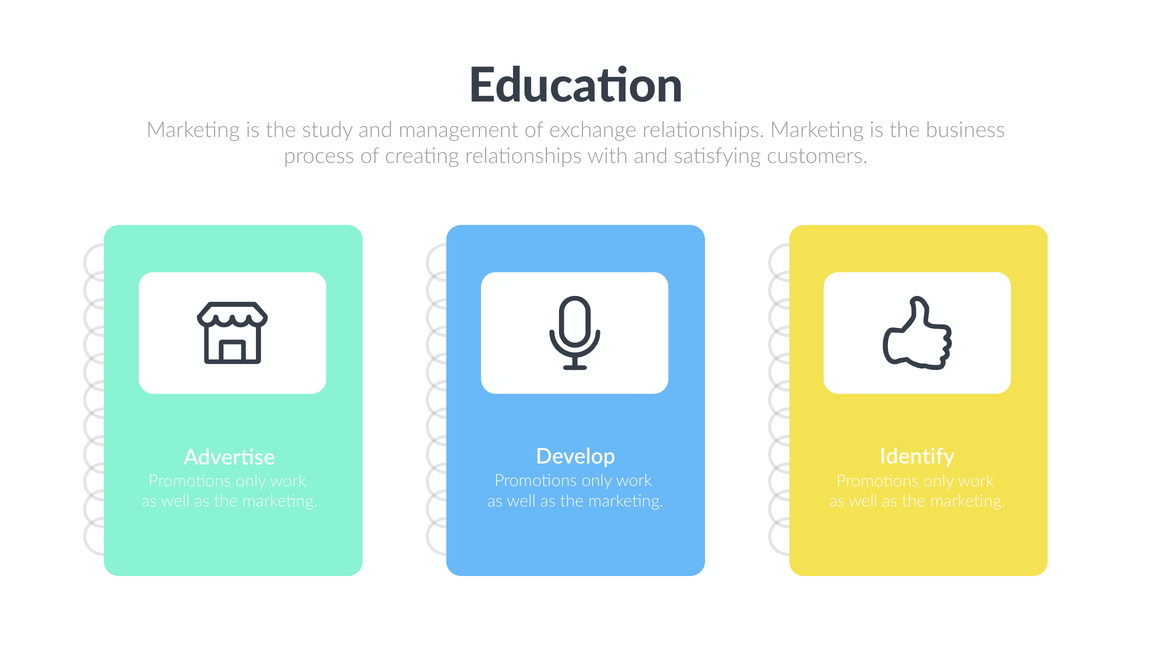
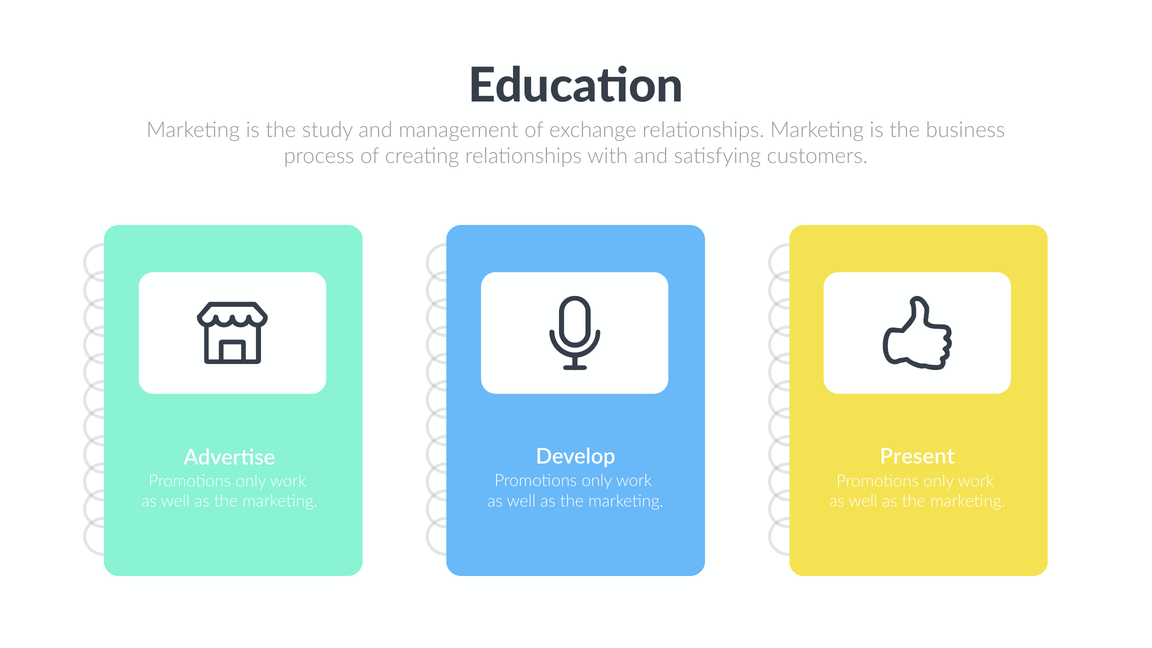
Identify: Identify -> Present (917, 457)
